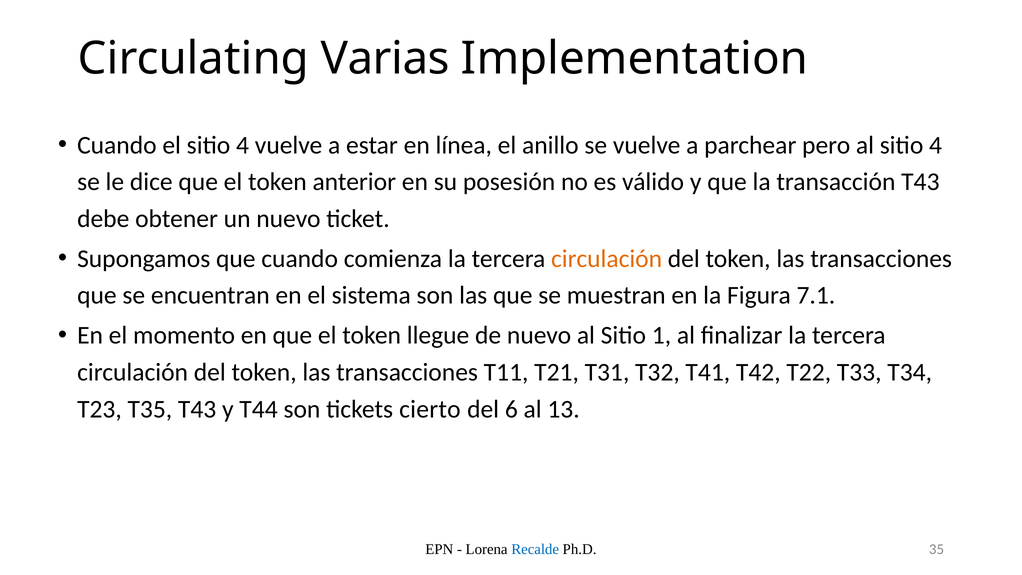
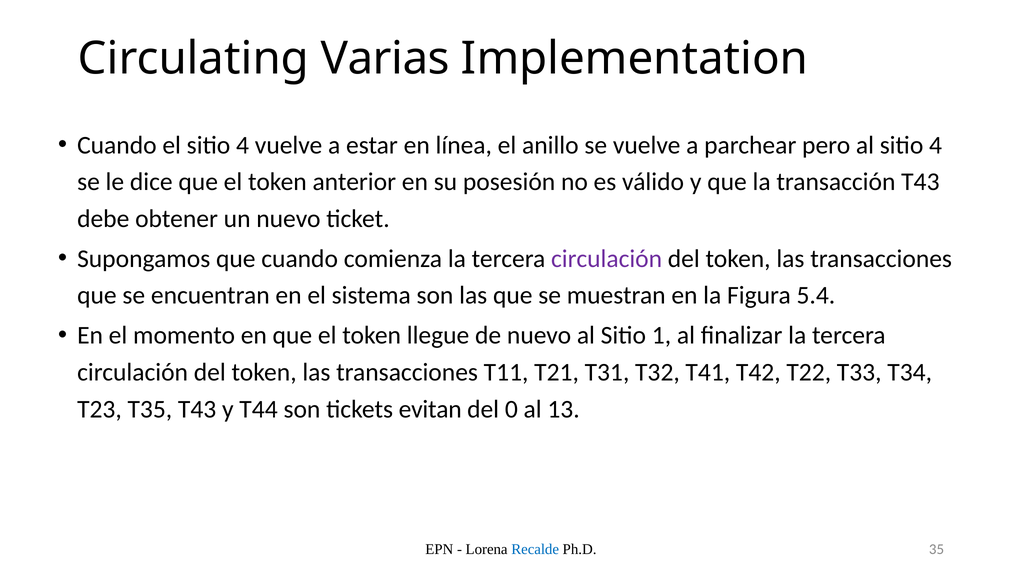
circulación colour: orange -> purple (607, 259)
7.1: 7.1 -> 5.4 (816, 295)
cierto: cierto -> evitan (430, 409)
6: 6 -> 0 (511, 409)
